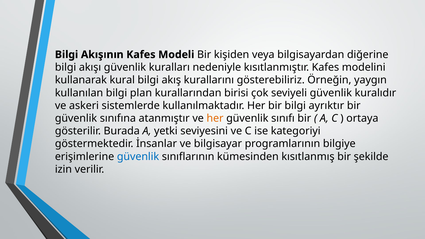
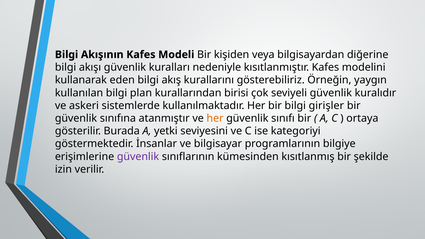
kural: kural -> eden (122, 80)
ayrıktır: ayrıktır -> girişler (326, 106)
güvenlik colour: blue -> purple (138, 157)
